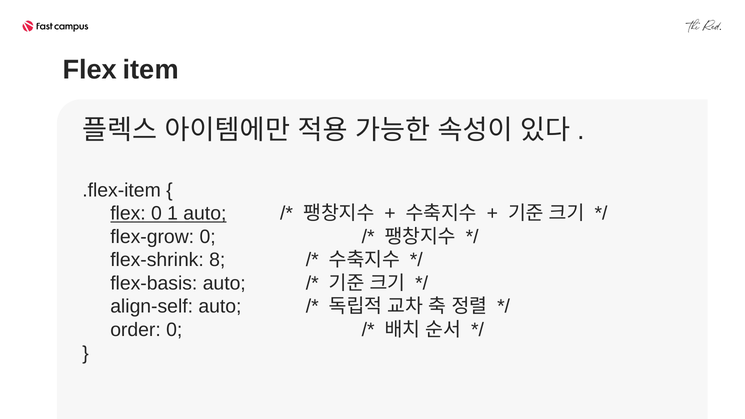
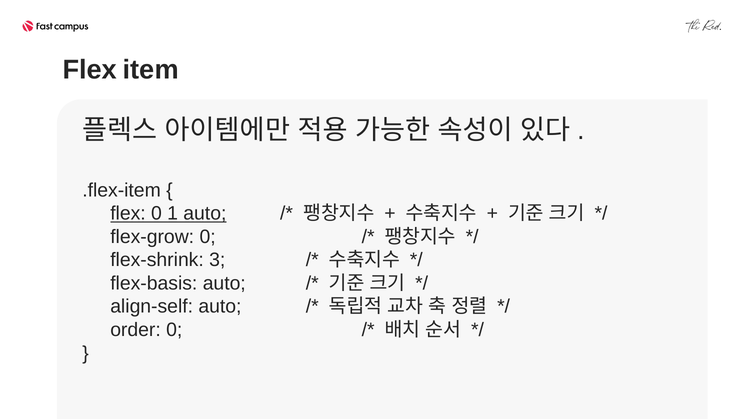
8: 8 -> 3 (217, 260)
